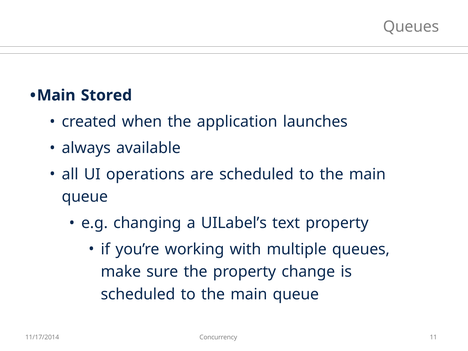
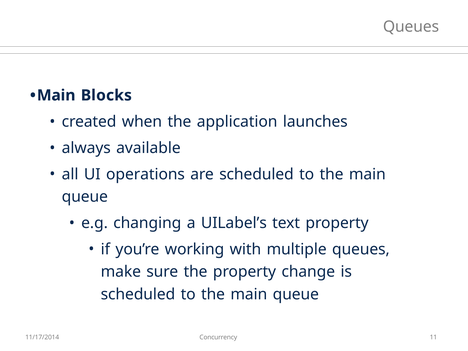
Stored: Stored -> Blocks (106, 95)
